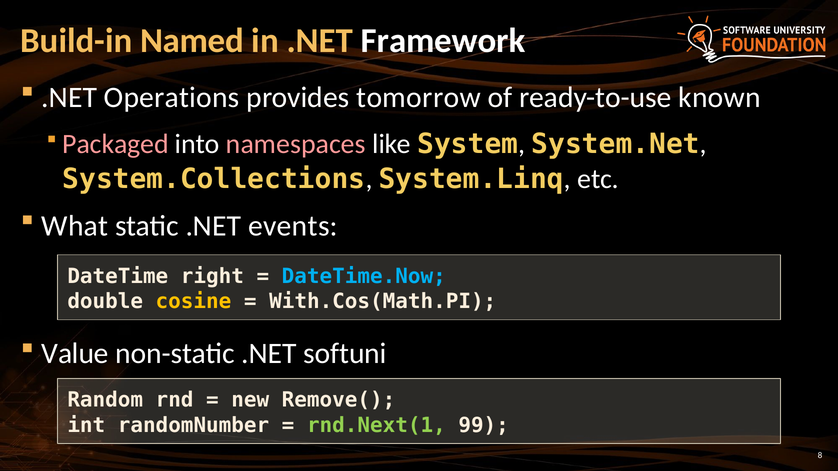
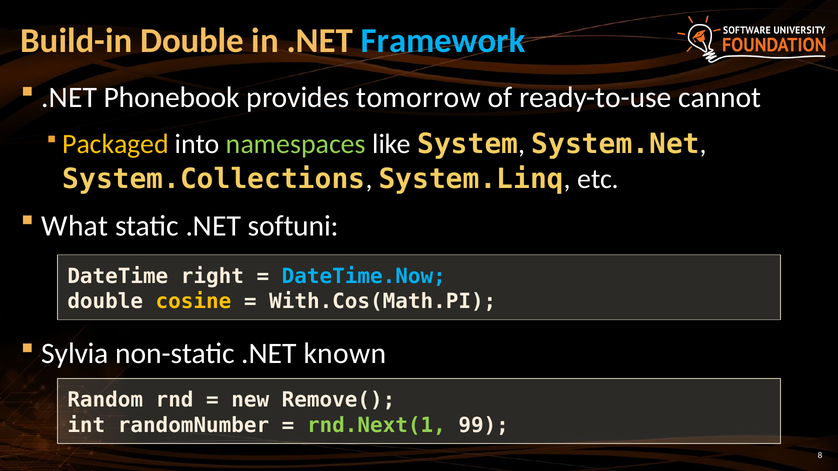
Build-in Named: Named -> Double (192, 41)
Framework colour: white -> light blue (443, 41)
Operations: Operations -> Phonebook (172, 97)
known: known -> cannot (720, 97)
Packaged colour: pink -> yellow (116, 144)
namespaces colour: pink -> light green (296, 144)
events: events -> softuni (293, 226)
Value: Value -> Sylvia (75, 354)
softuni: softuni -> known (345, 354)
